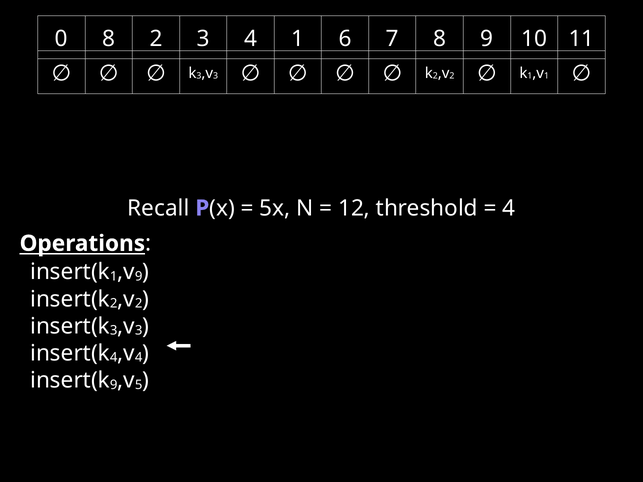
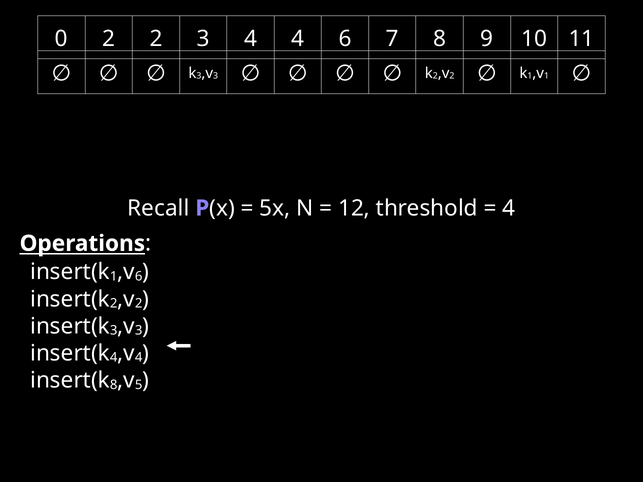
0 8: 8 -> 2 (109, 39)
4 1: 1 -> 4 (298, 39)
9: 9 -> 6 (139, 276)
9: 9 -> 8 (114, 385)
